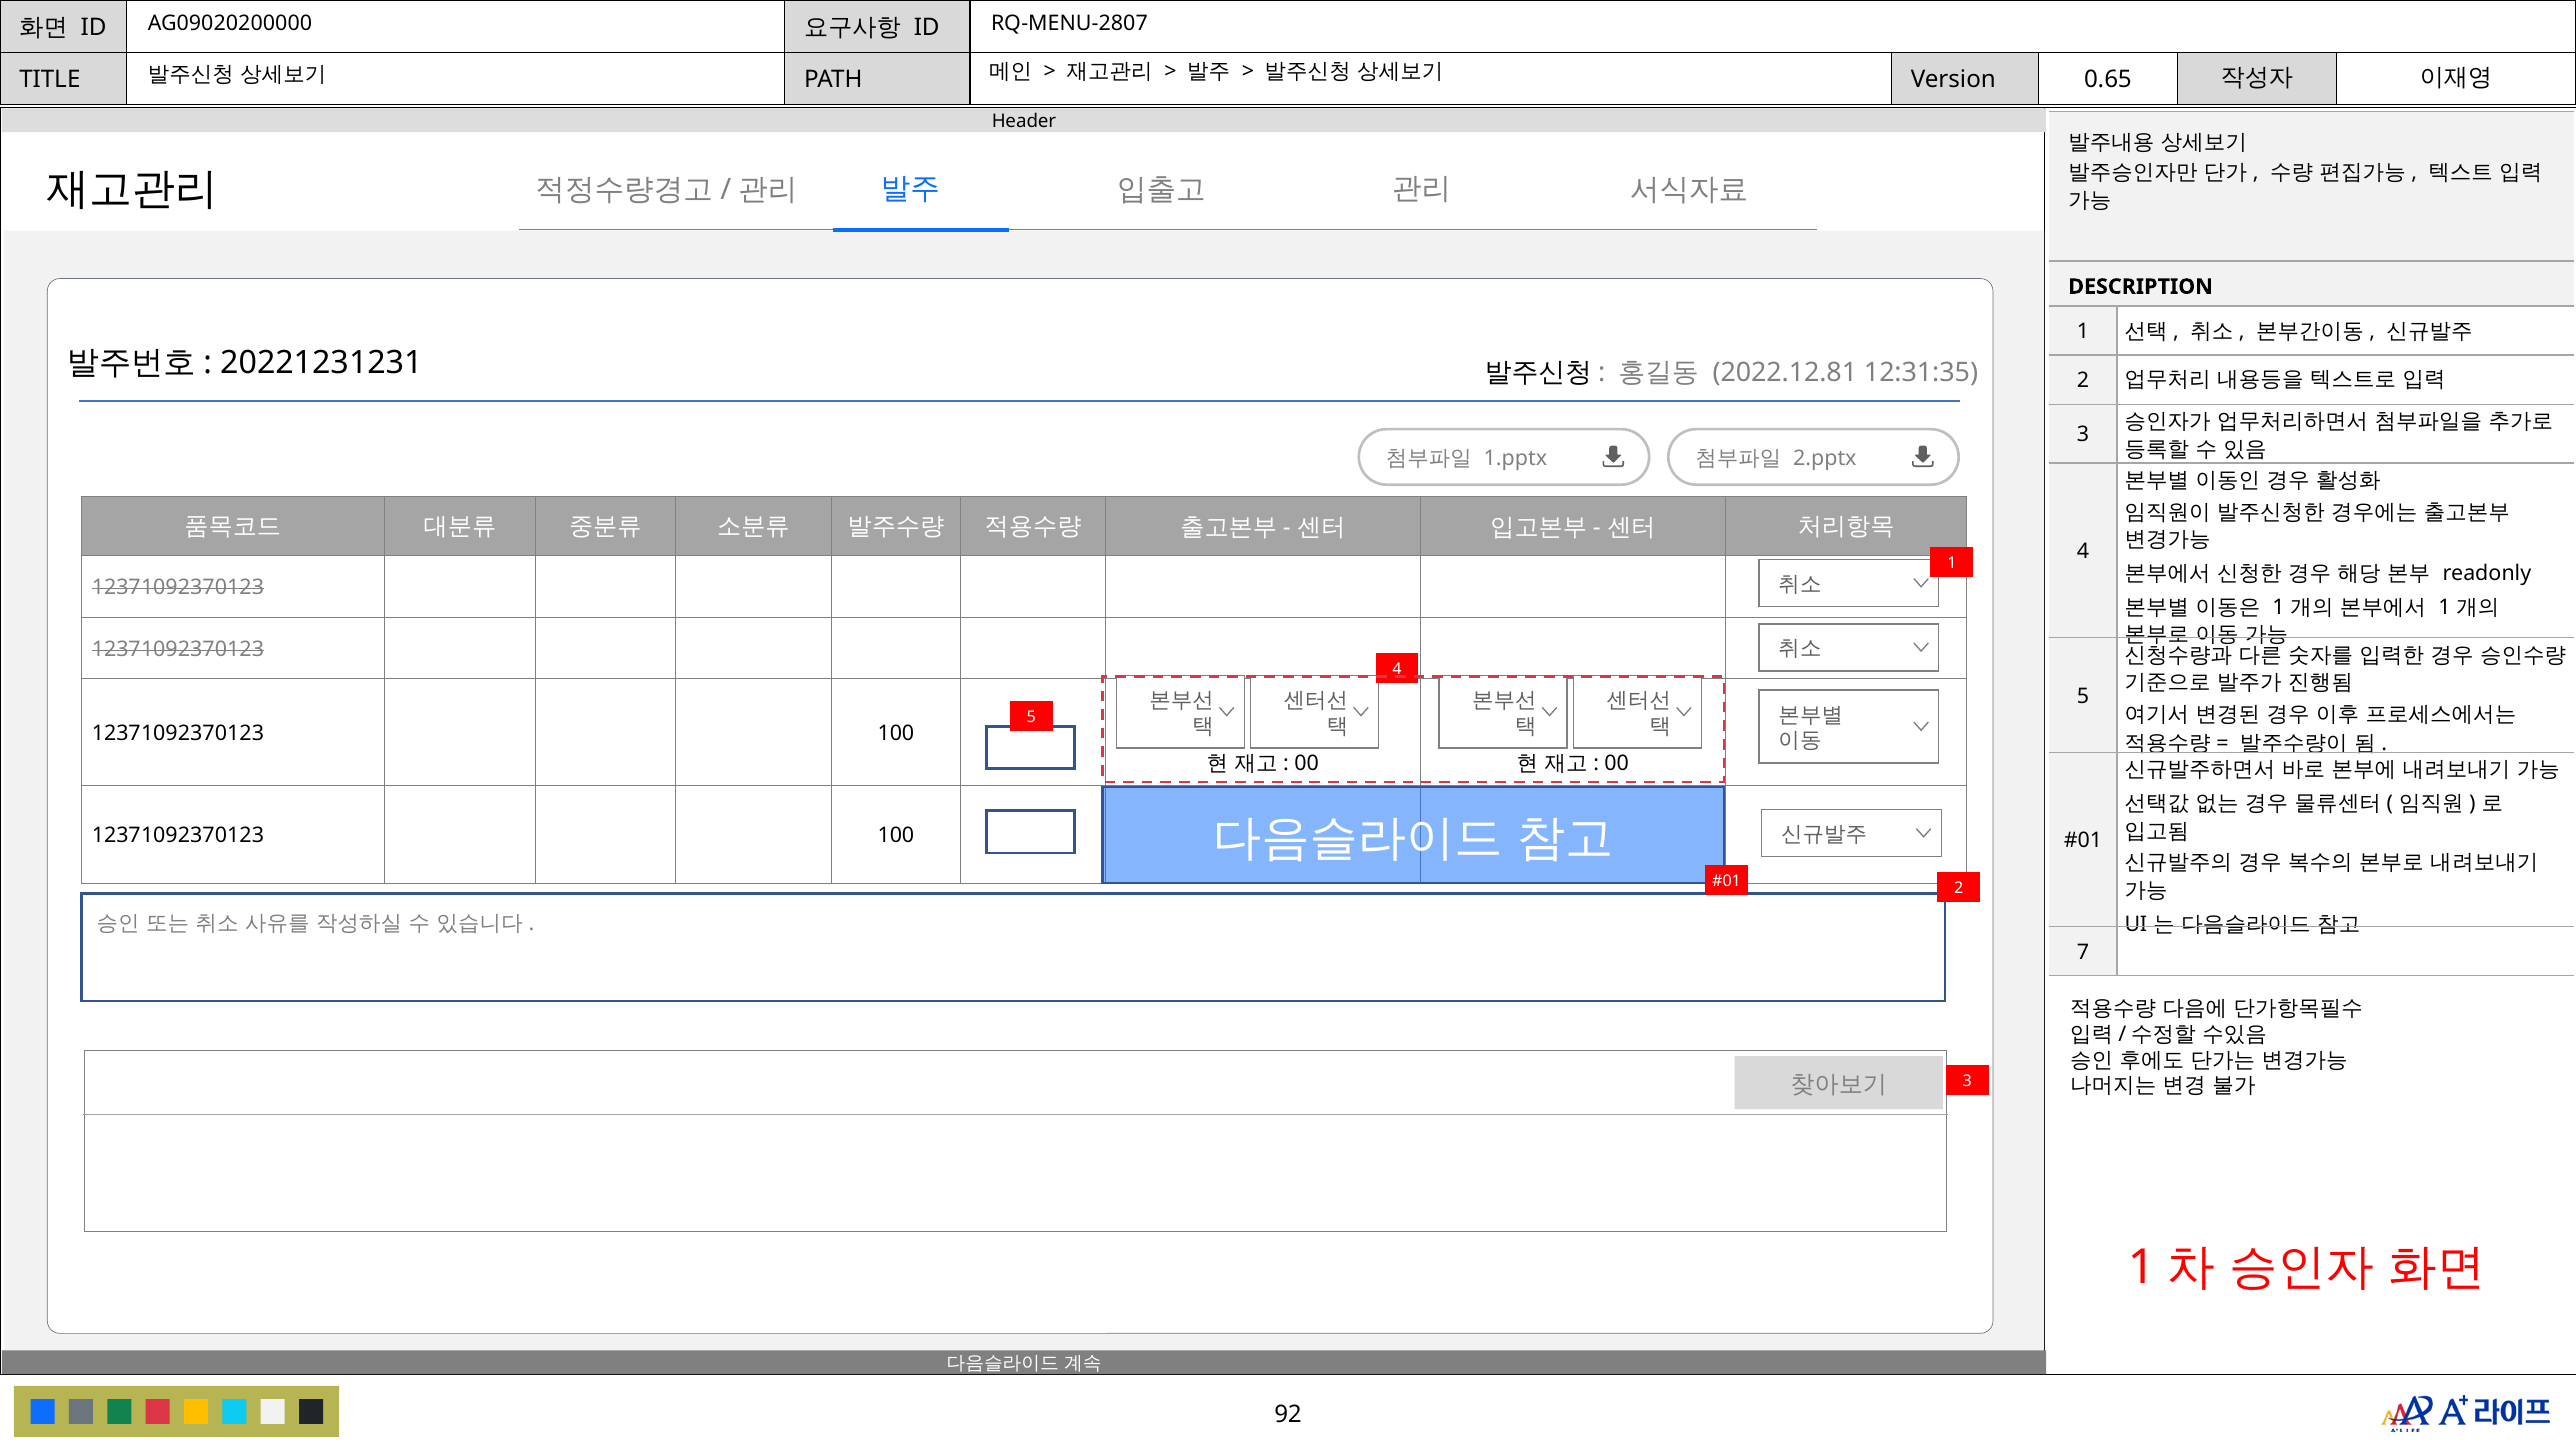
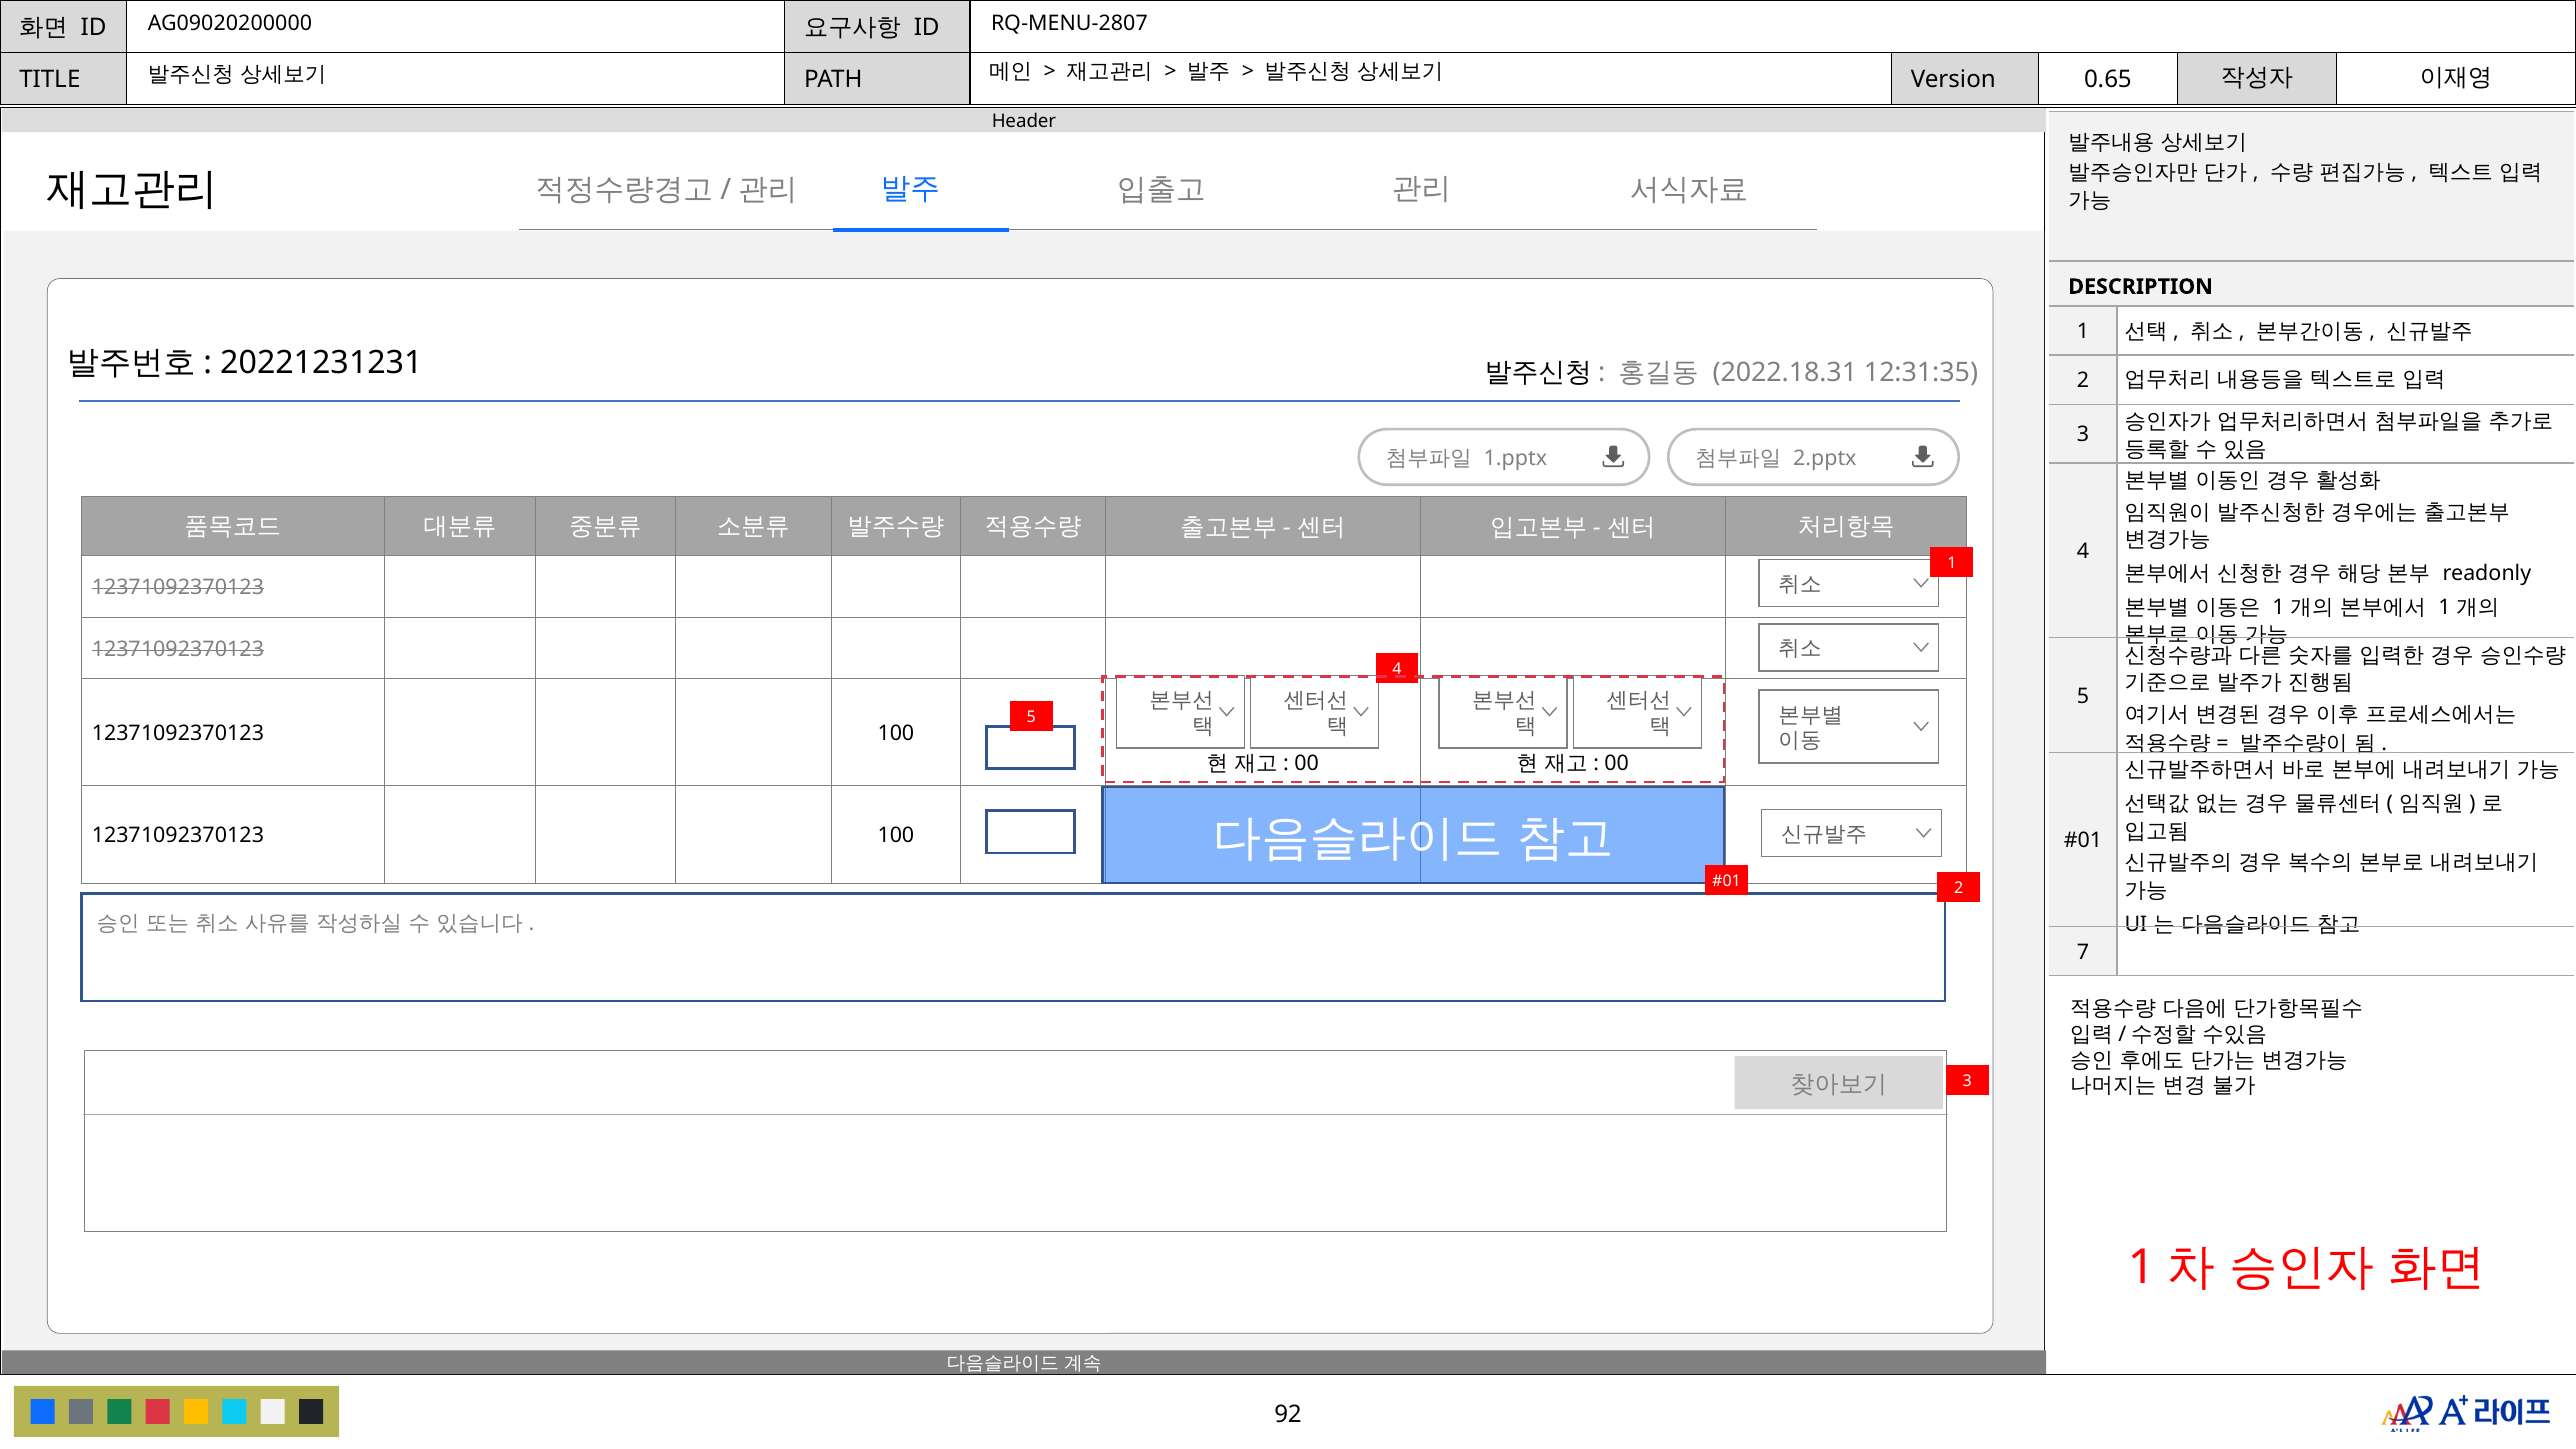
2022.12.81: 2022.12.81 -> 2022.18.31 (1785, 372)
